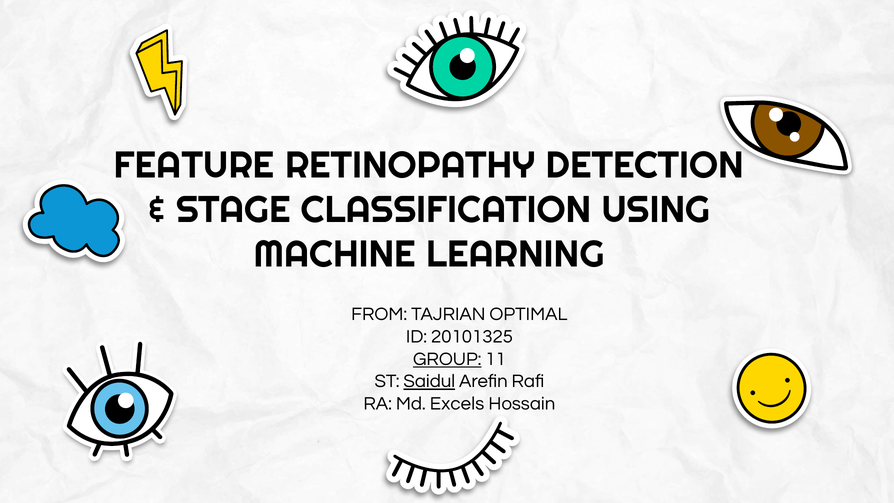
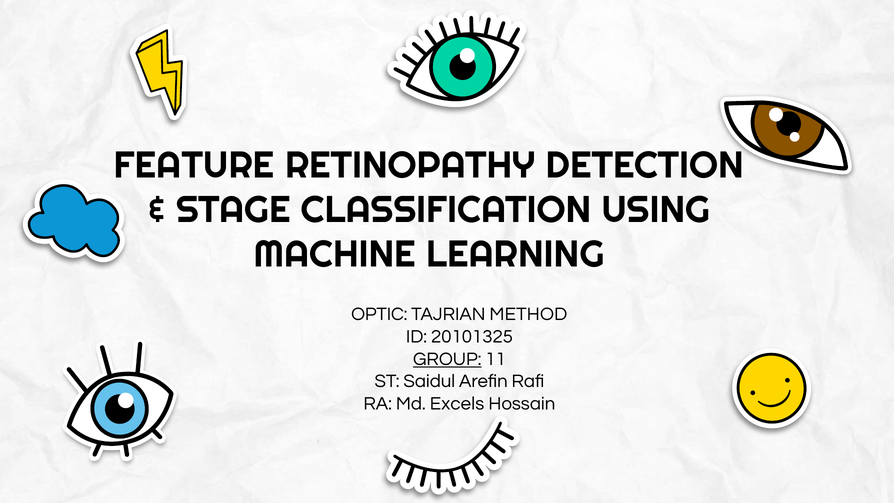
FROM: FROM -> OPTIC (379, 314)
OPTIMAL: OPTIMAL -> METHOD (528, 314)
Saidul underline: present -> none (429, 381)
